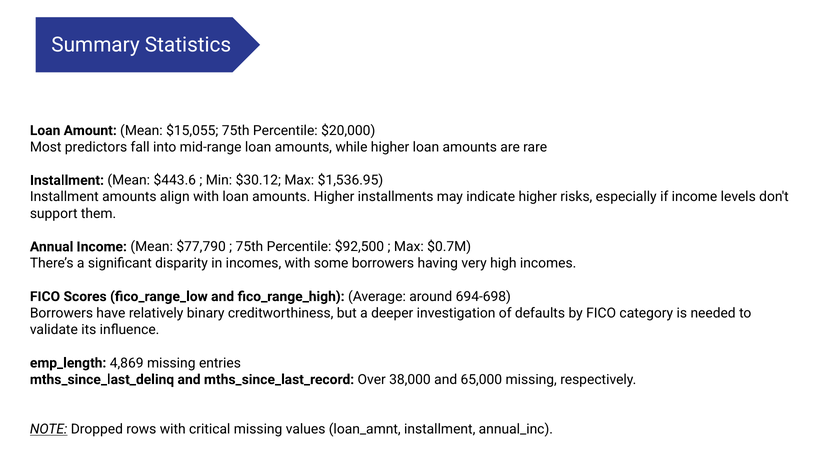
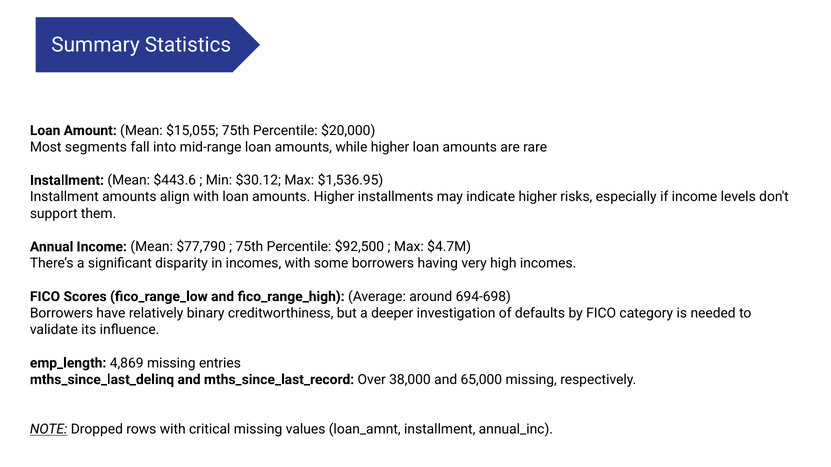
predictors: predictors -> segments (96, 147)
$0.7M: $0.7M -> $4.7M (449, 247)
